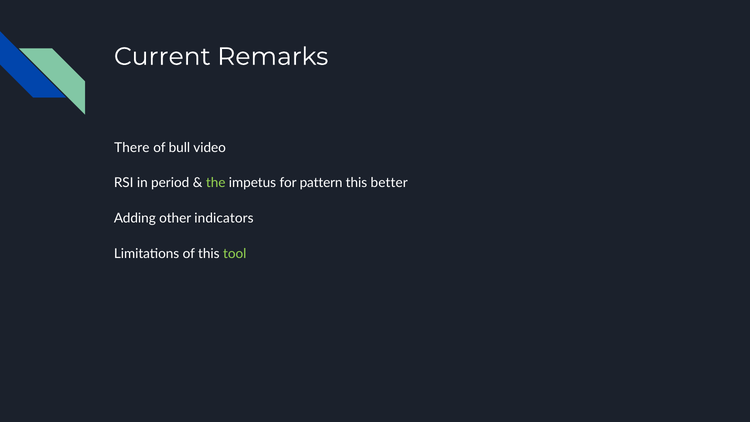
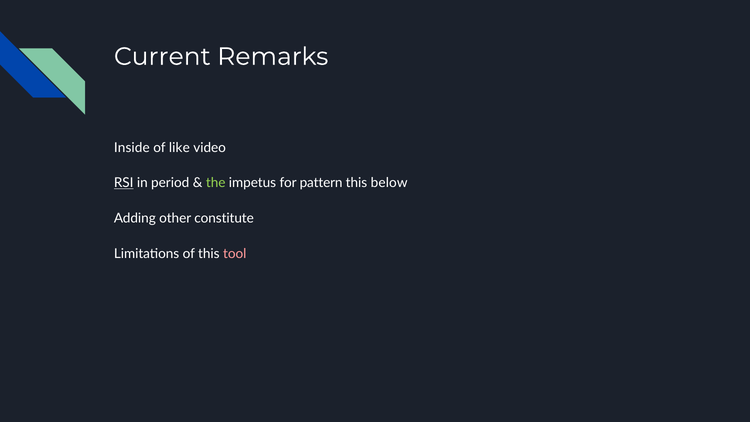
There: There -> Inside (132, 148)
bull: bull -> like (179, 148)
RSI underline: none -> present (124, 183)
better: better -> below (389, 183)
indicators: indicators -> constitute (224, 218)
tool colour: light green -> pink (235, 254)
